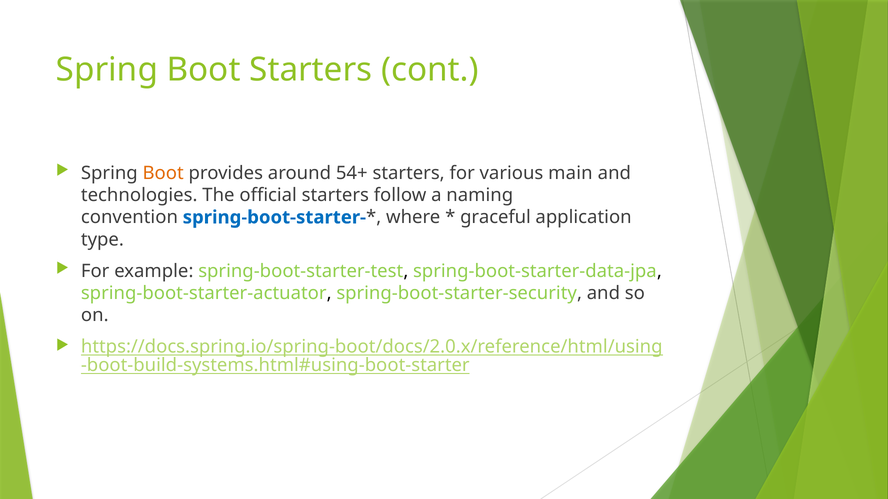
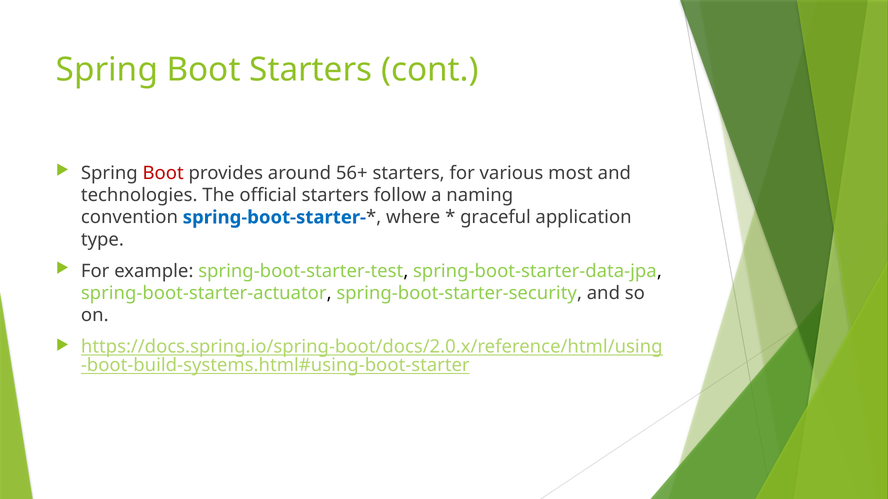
Boot colour: orange -> red (163, 173)
54+: 54+ -> 56+ (352, 173)
main: main -> most (570, 173)
